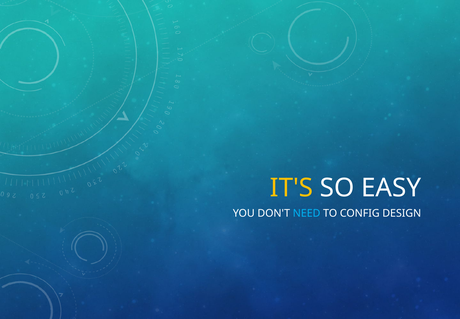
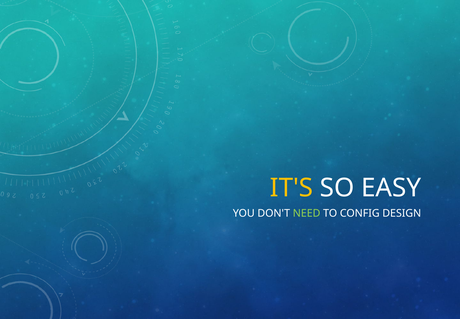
NEED colour: light blue -> light green (307, 213)
